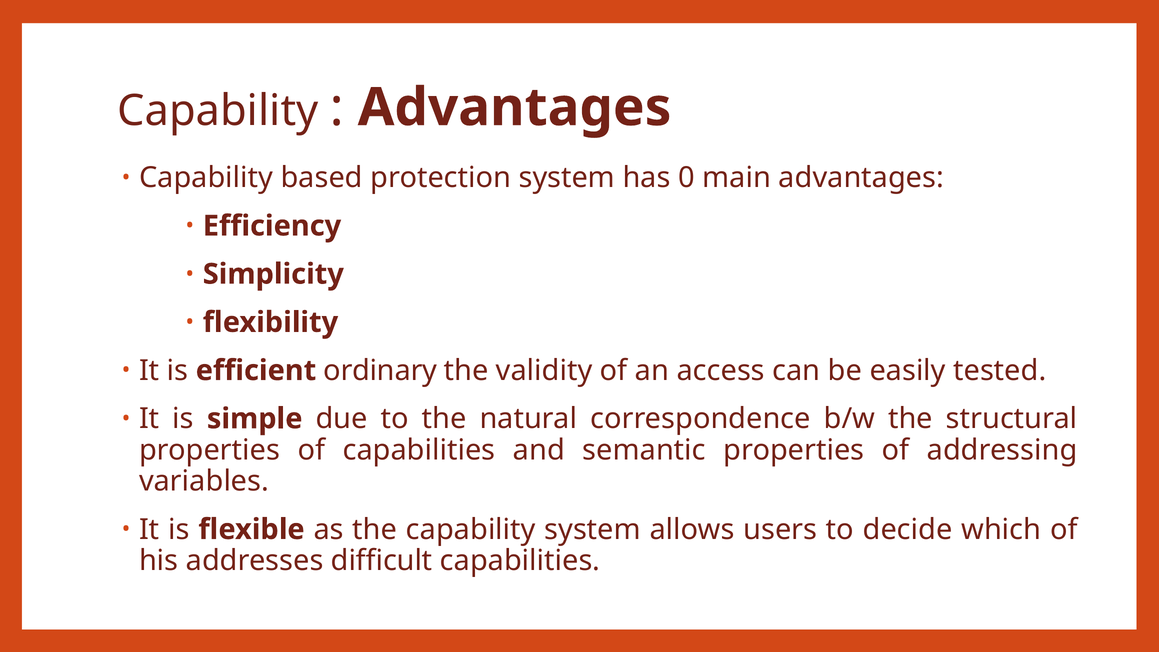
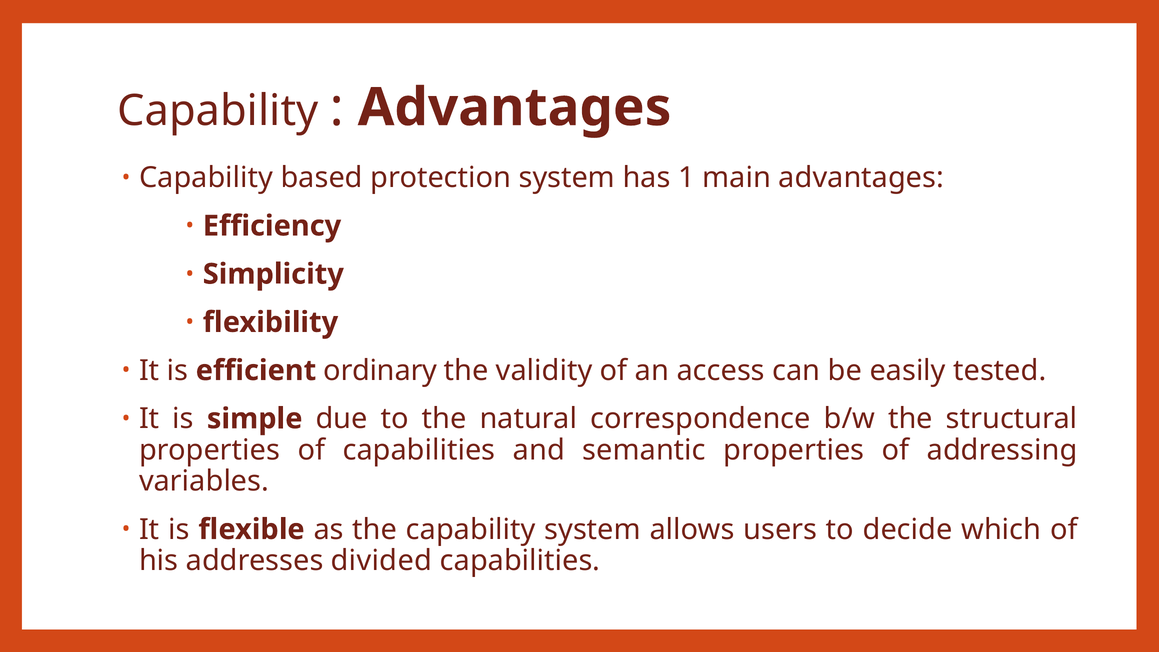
0: 0 -> 1 (686, 178)
difficult: difficult -> divided (381, 561)
